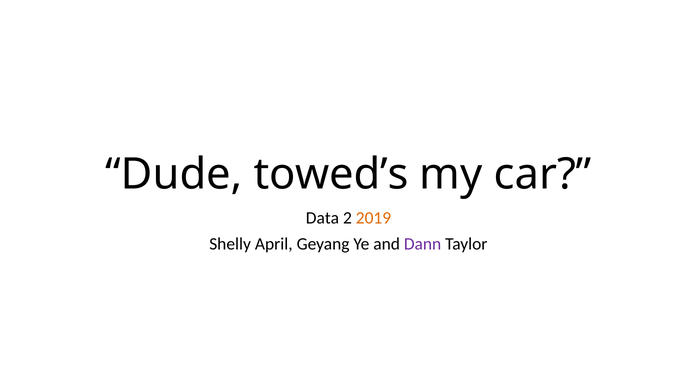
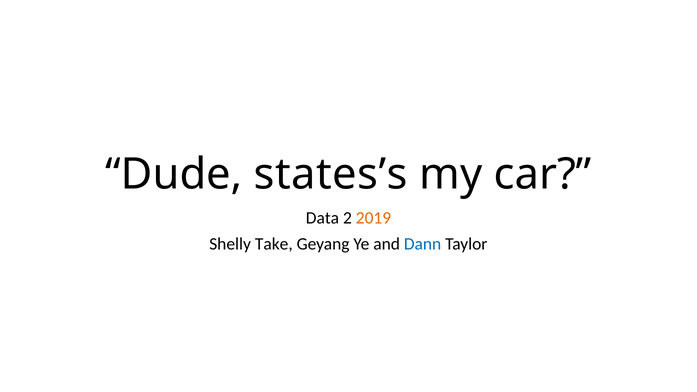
towed’s: towed’s -> states’s (331, 174)
April: April -> Take (274, 244)
Dann colour: purple -> blue (423, 244)
